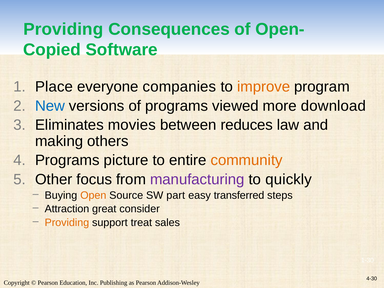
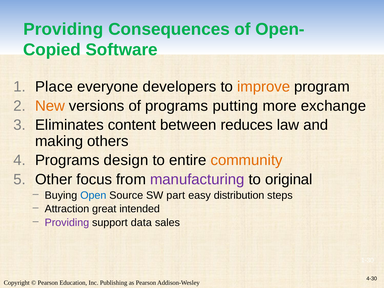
companies: companies -> developers (179, 87)
New colour: blue -> orange (50, 106)
viewed: viewed -> putting (235, 106)
download: download -> exchange (333, 106)
movies: movies -> content (132, 125)
picture: picture -> design (126, 160)
quickly: quickly -> original (289, 179)
Open colour: orange -> blue (93, 195)
transferred: transferred -> distribution (239, 195)
consider: consider -> intended (140, 209)
Providing colour: orange -> purple (67, 223)
treat: treat -> data (141, 223)
